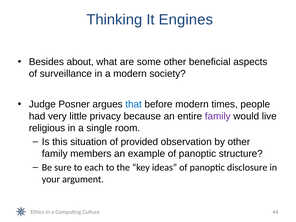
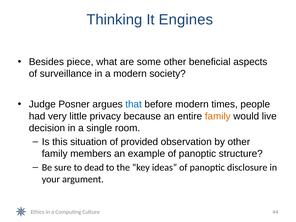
about: about -> piece (80, 62)
family colour: purple -> orange (218, 116)
religious: religious -> decision (47, 128)
each: each -> dead (94, 167)
